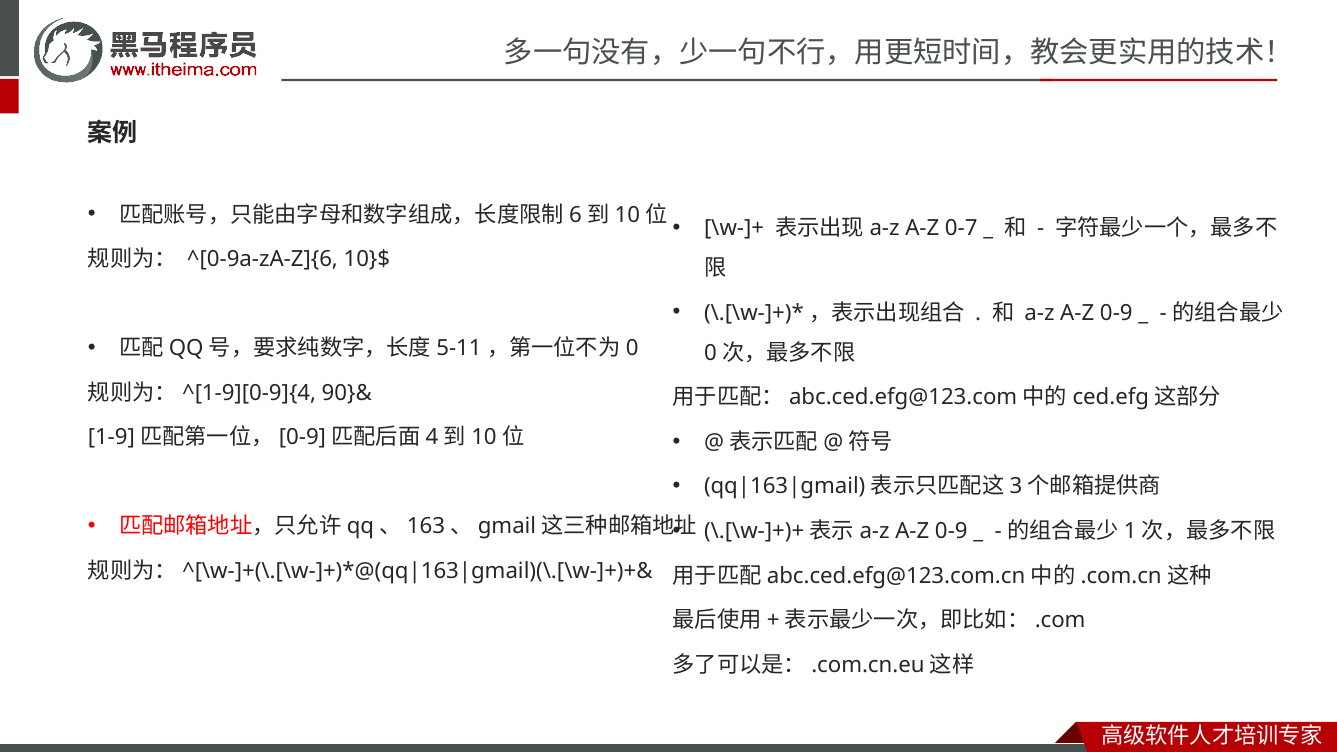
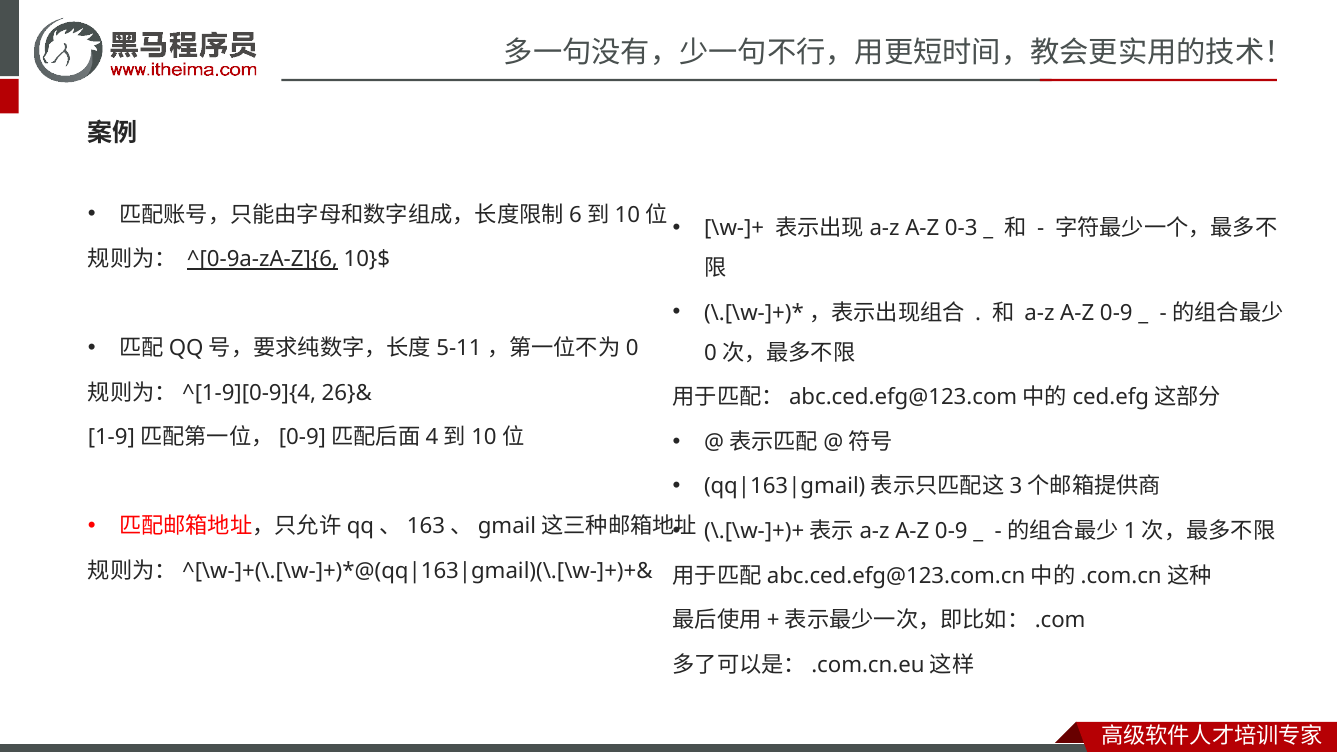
0-7: 0-7 -> 0-3 (961, 228)
^[0-9a-zA-Z]{6 underline: none -> present (262, 259)
90}&: 90}& -> 26}& (347, 393)
